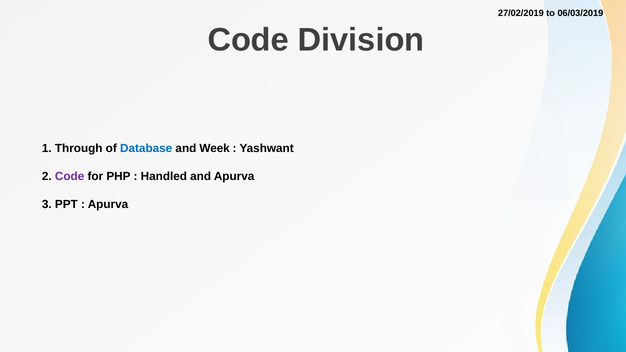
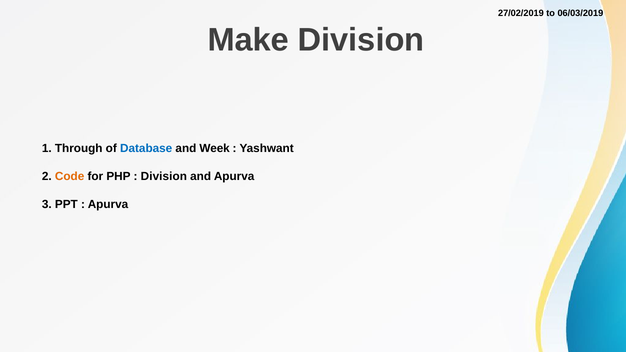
Code: Code -> Make (248, 40)
Code colour: purple -> orange (70, 176)
Handled: Handled -> Division (164, 176)
